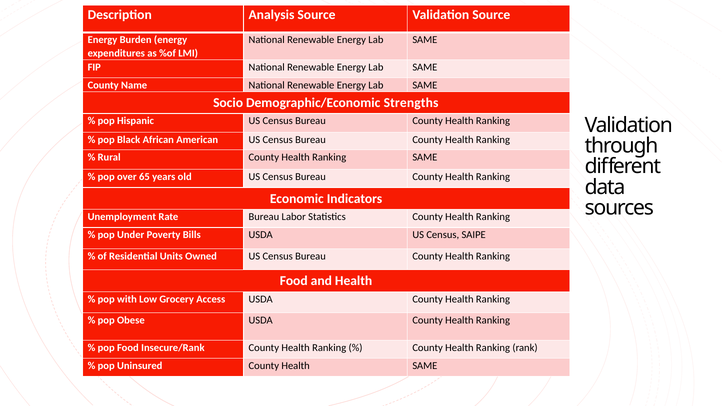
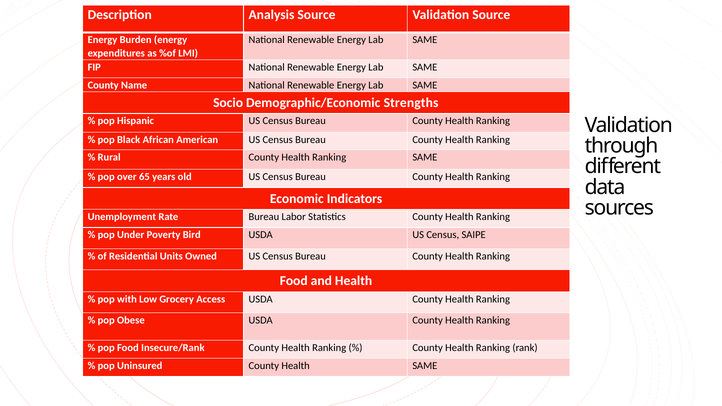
Bills: Bills -> Bird (192, 235)
